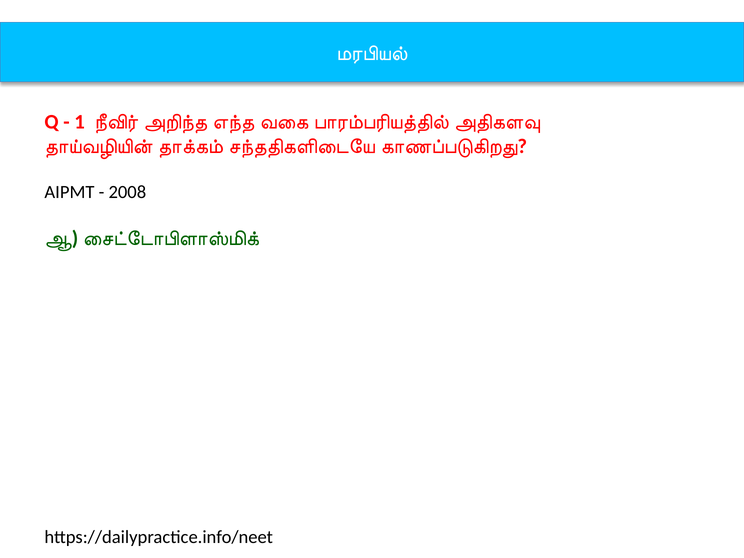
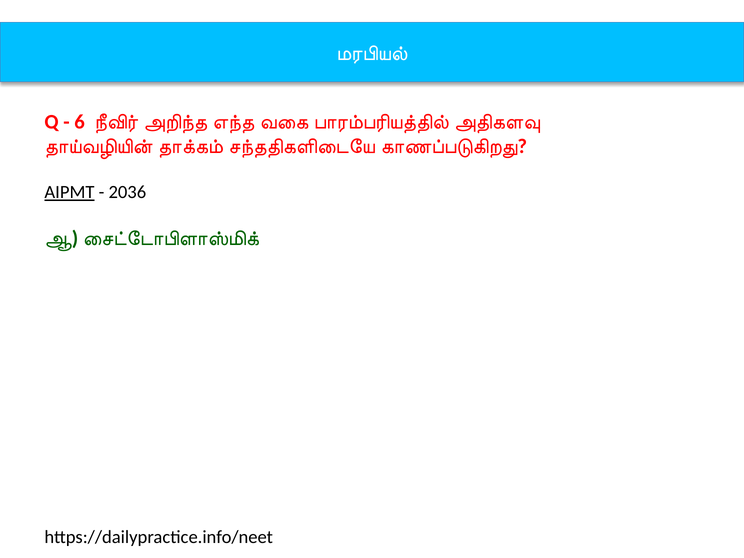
1: 1 -> 6 (80, 122)
AIPMT underline: none -> present (69, 192)
2008: 2008 -> 2036 (127, 192)
